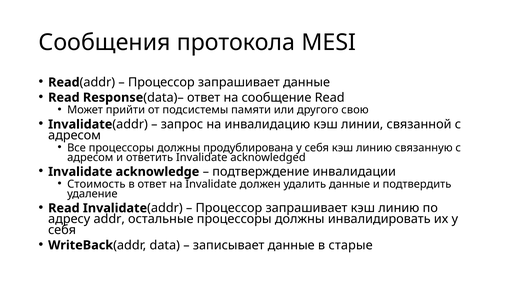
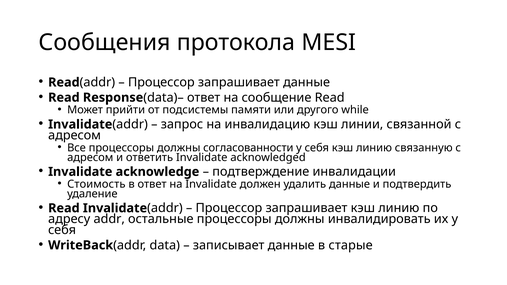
свою: свою -> while (355, 110)
продублирована: продублирована -> согласованности (248, 148)
